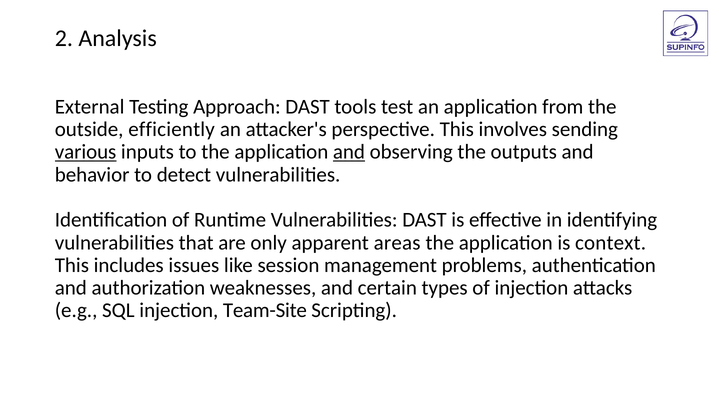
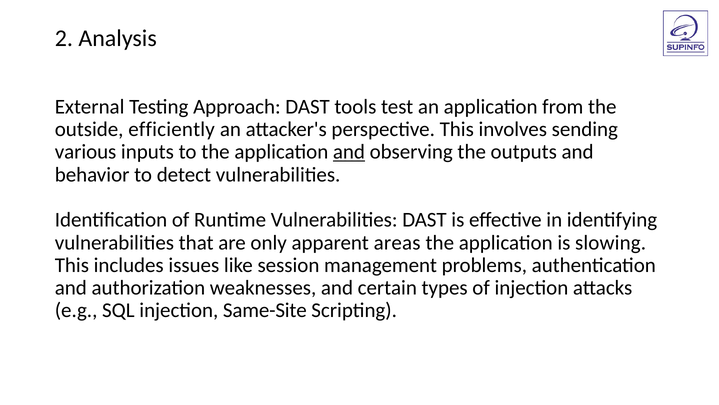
various underline: present -> none (86, 152)
context: context -> slowing (611, 242)
Team-Site: Team-Site -> Same-Site (265, 310)
